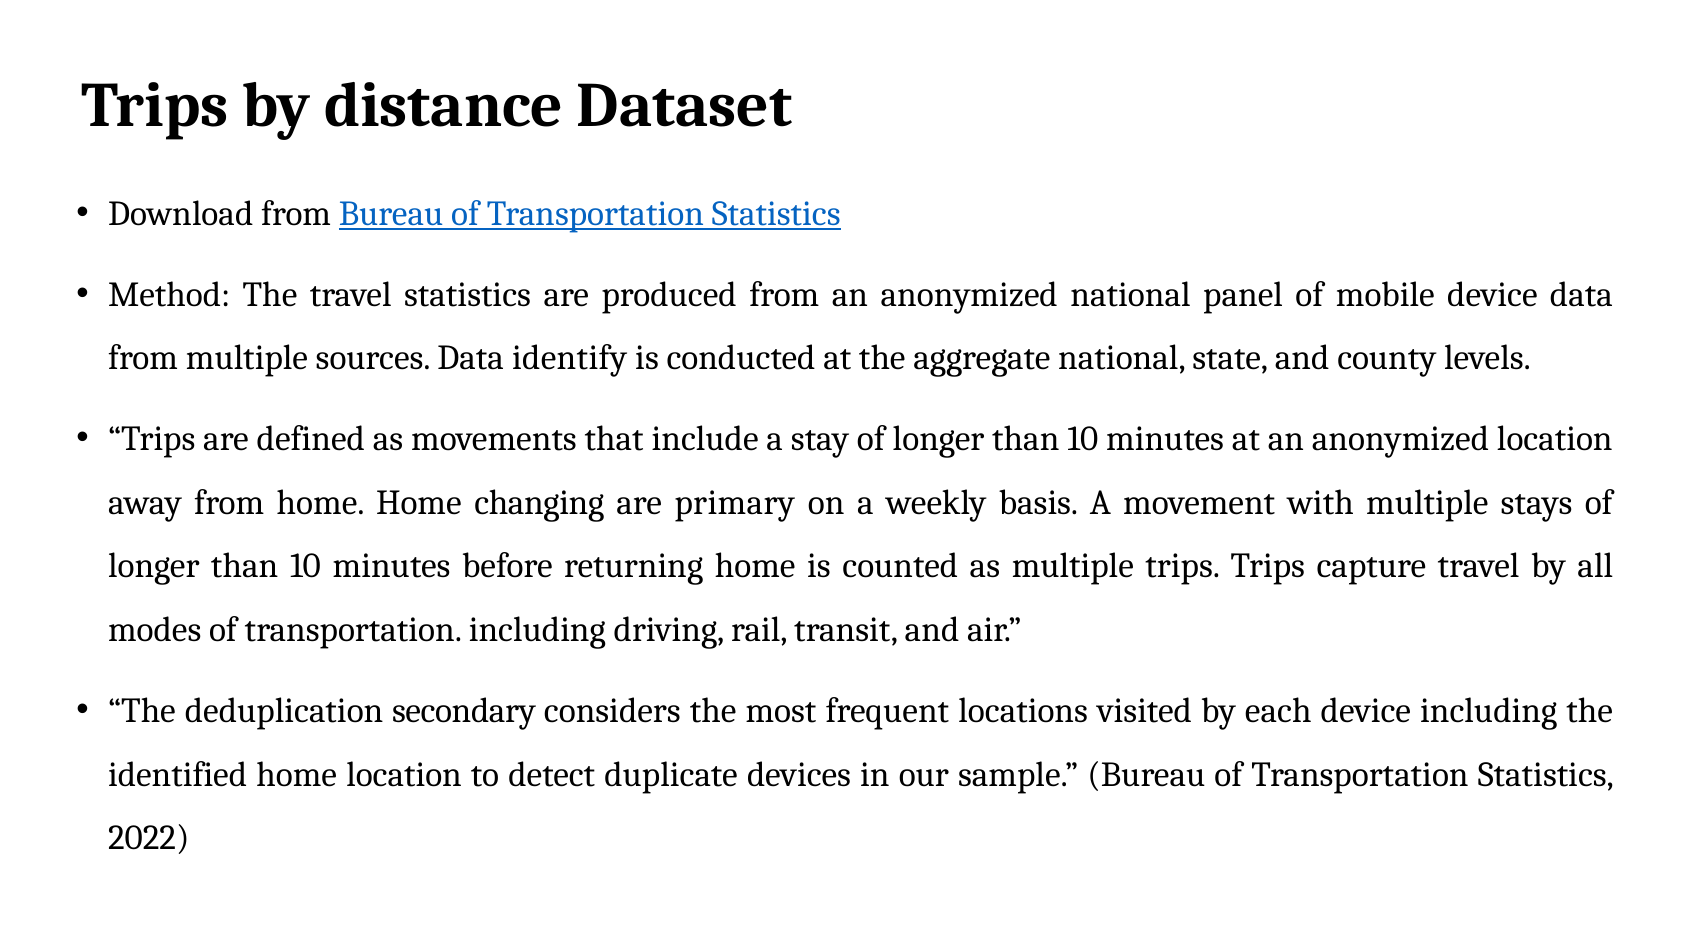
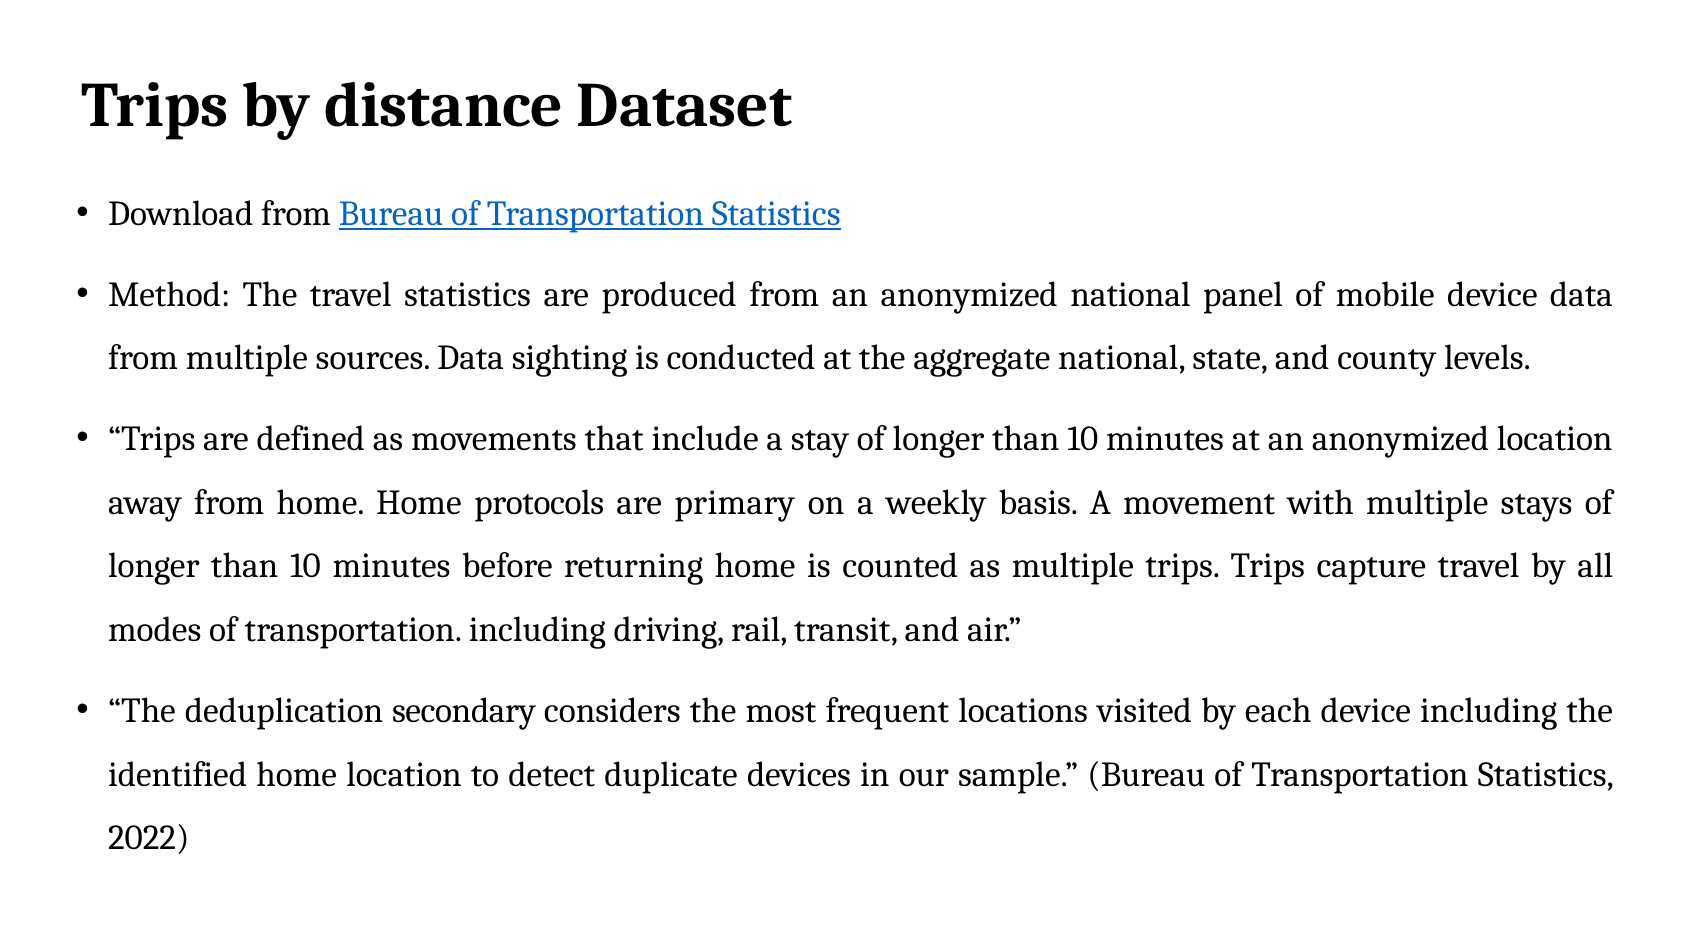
identify: identify -> sighting (570, 358)
changing: changing -> protocols (539, 503)
